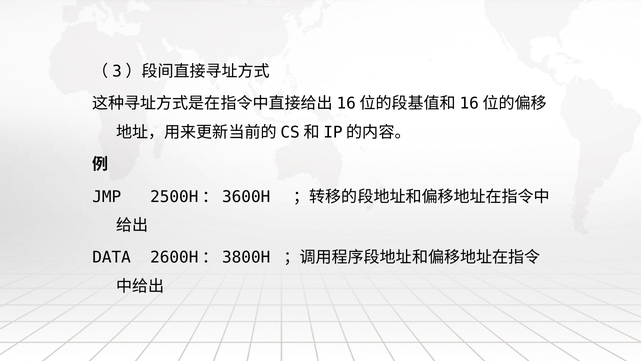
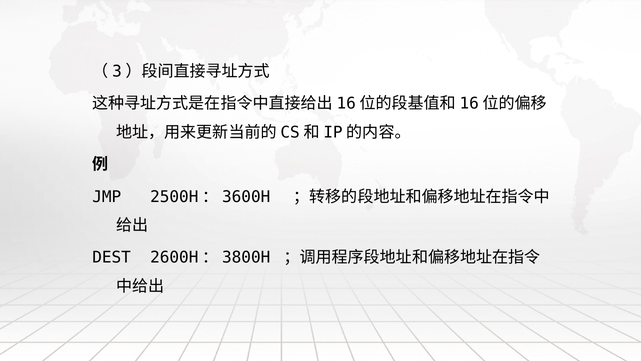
DATA: DATA -> DEST (112, 257)
